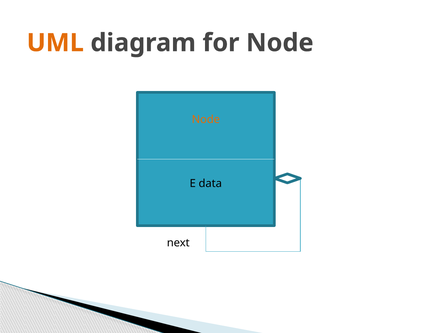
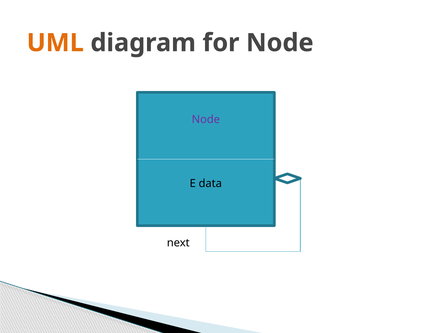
Node colour: orange -> purple (206, 120)
